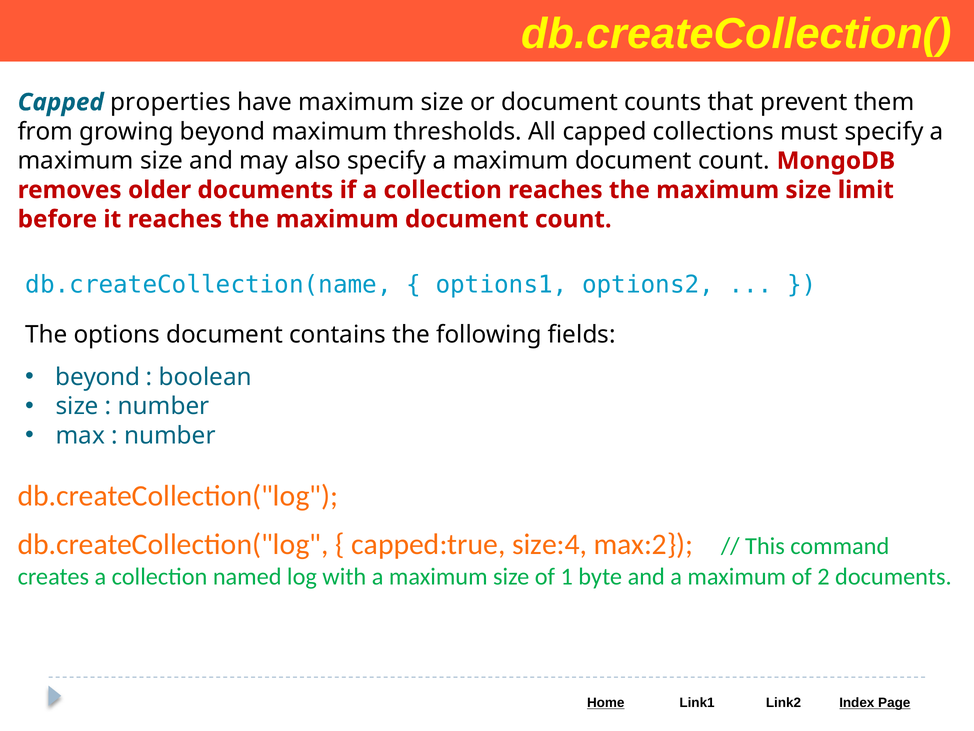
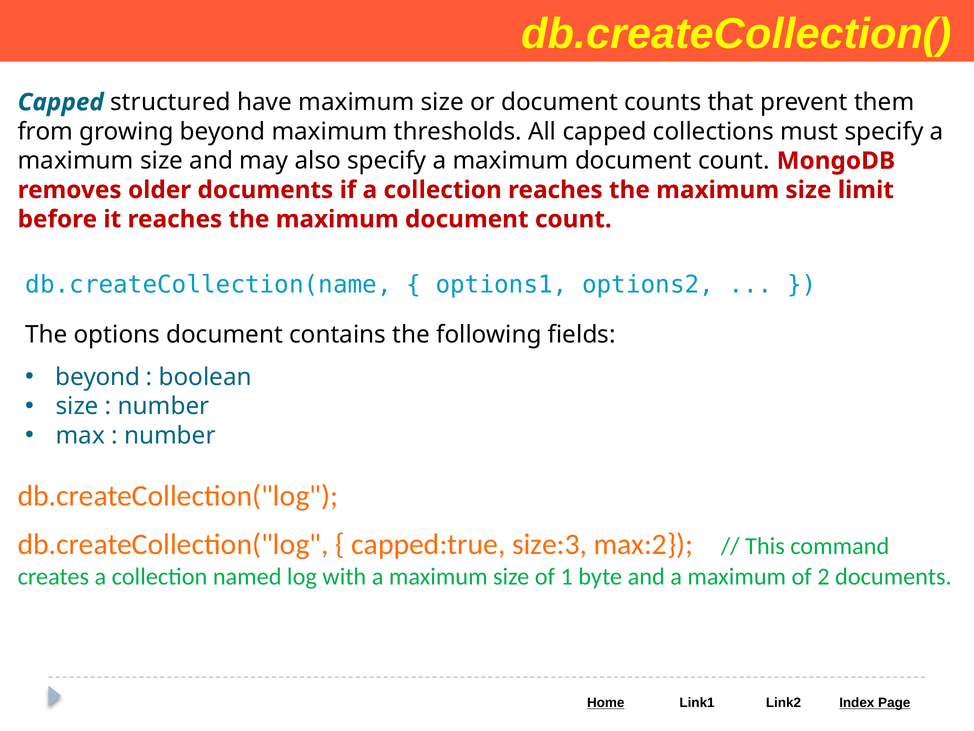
properties: properties -> structured (171, 102)
size:4: size:4 -> size:3 (550, 544)
